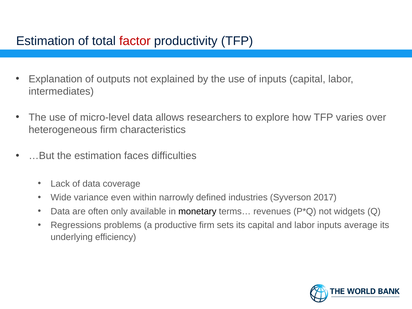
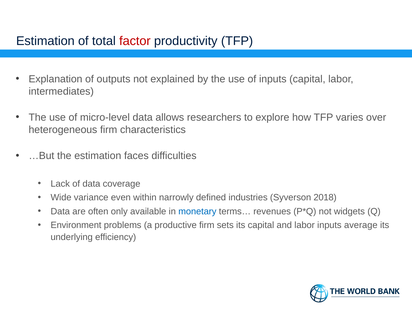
2017: 2017 -> 2018 (325, 198)
monetary colour: black -> blue (197, 211)
Regressions: Regressions -> Environment (76, 225)
